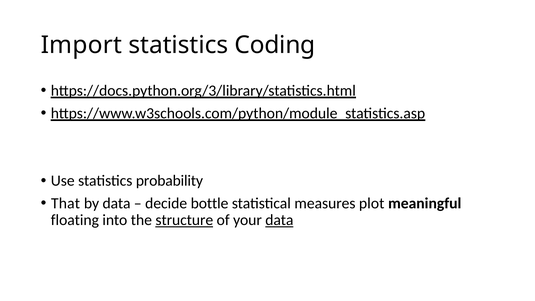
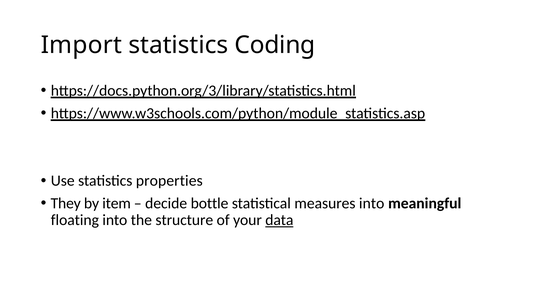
probability: probability -> properties (169, 181)
That: That -> They (66, 203)
by data: data -> item (117, 203)
measures plot: plot -> into (372, 203)
structure underline: present -> none (184, 220)
